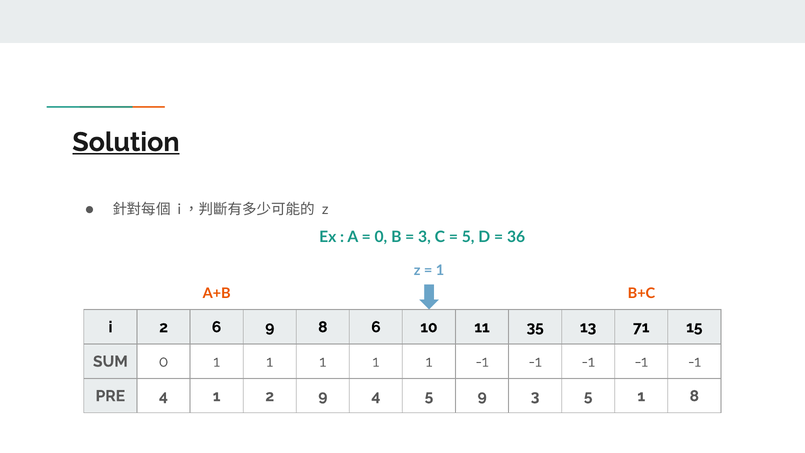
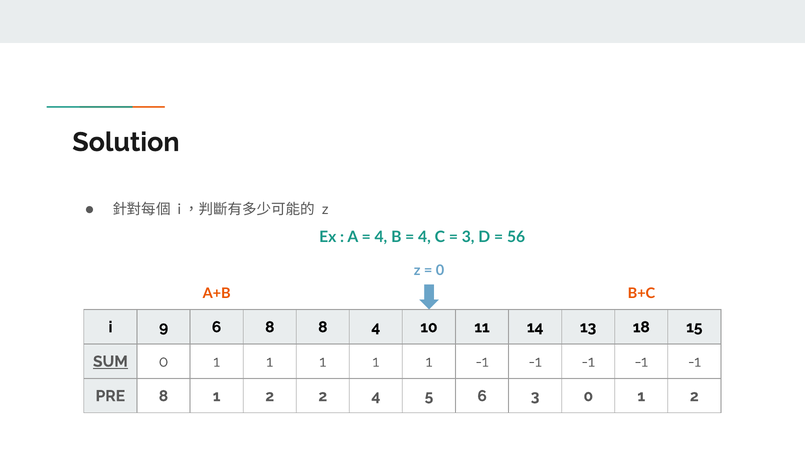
Solution underline: present -> none (126, 142)
0: 0 -> 4 (381, 237)
3: 3 -> 4 (424, 237)
5: 5 -> 3 (468, 237)
36: 36 -> 56 (516, 237)
1: 1 -> 0 (440, 271)
i 2: 2 -> 9 (164, 327)
6 9: 9 -> 8 (270, 327)
8 6: 6 -> 4 (376, 327)
35: 35 -> 14 (535, 327)
71: 71 -> 18 (641, 327)
SUM underline: none -> present (110, 361)
PRE 4: 4 -> 8 (163, 396)
2 9: 9 -> 2 (323, 396)
5 9: 9 -> 6 (482, 396)
3 5: 5 -> 0 (588, 396)
8: 8 -> 2 (694, 396)
